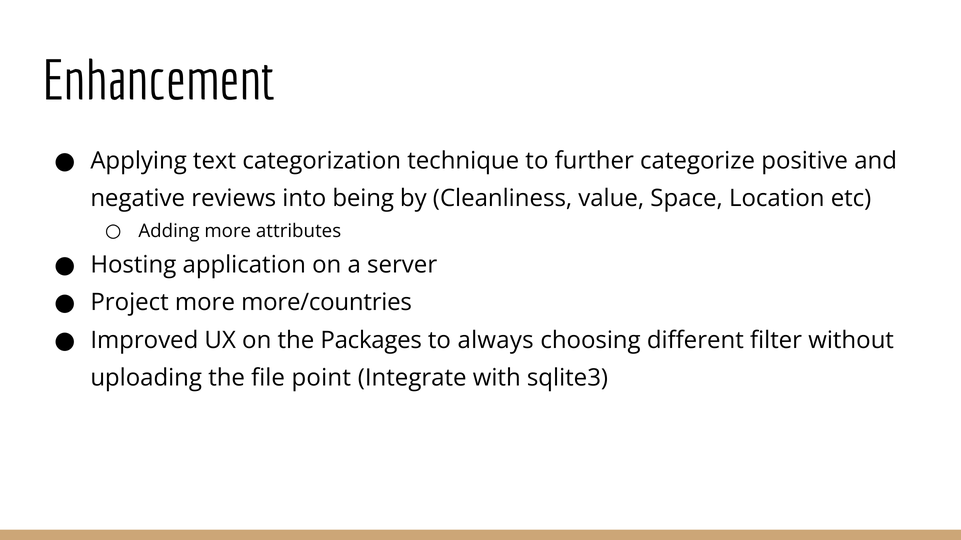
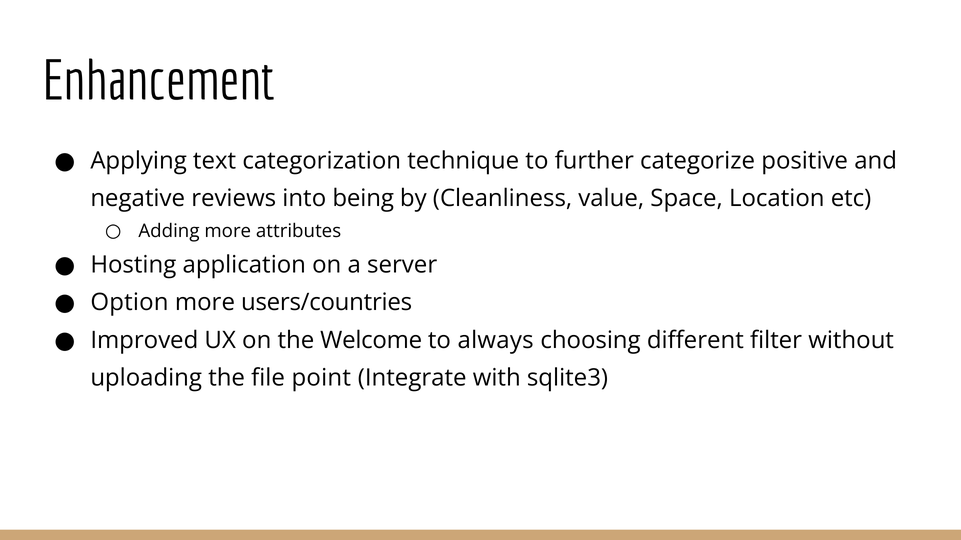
Project: Project -> Option (129, 303)
more/countries: more/countries -> users/countries (327, 303)
Packages: Packages -> Welcome (371, 340)
